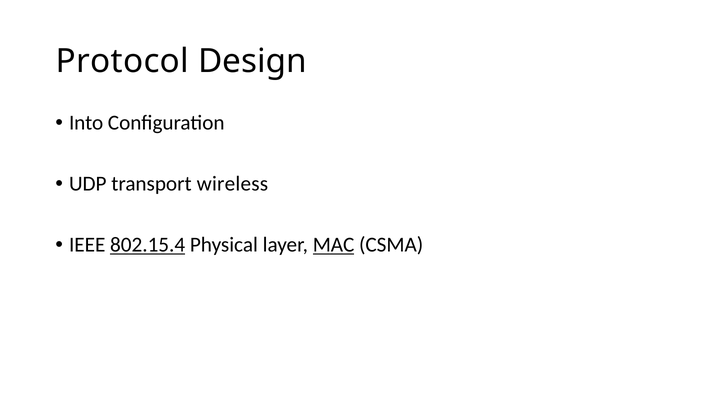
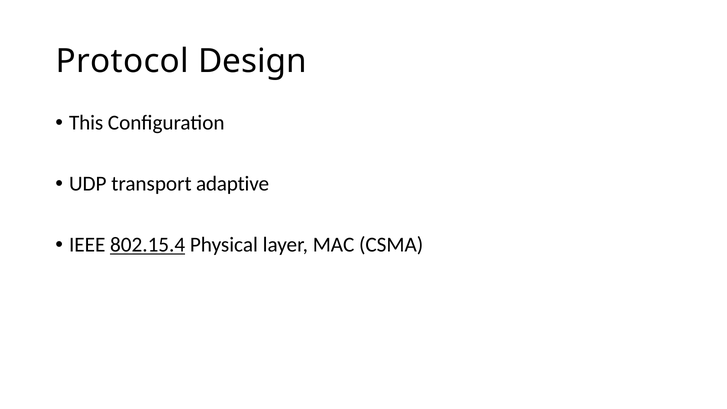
Into: Into -> This (86, 123)
wireless: wireless -> adaptive (233, 184)
MAC underline: present -> none (334, 245)
